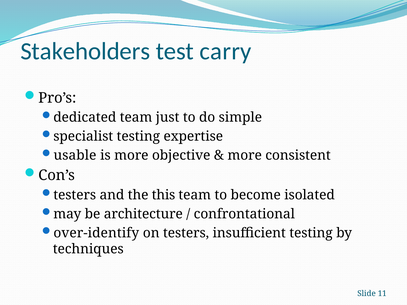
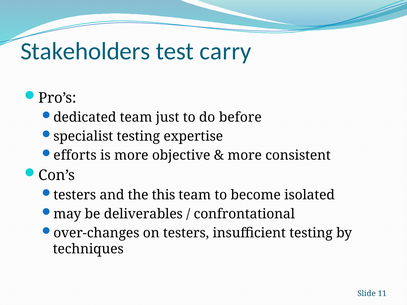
simple: simple -> before (240, 118)
usable: usable -> efforts (75, 156)
architecture: architecture -> deliverables (143, 214)
over-identify: over-identify -> over-changes (96, 233)
